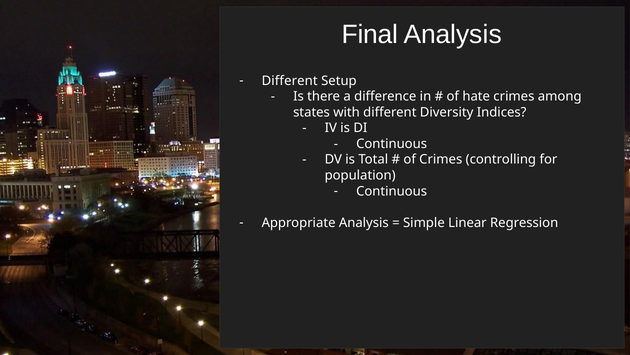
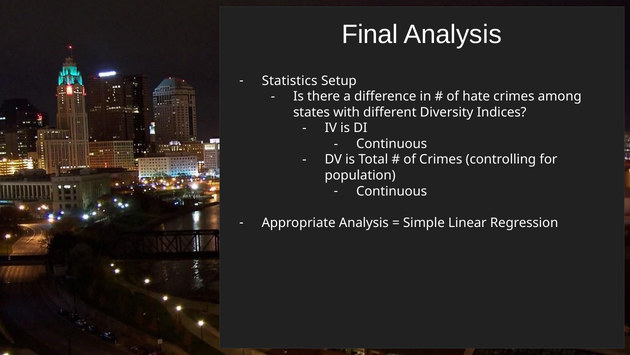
Different: Different -> Statistics (290, 81)
